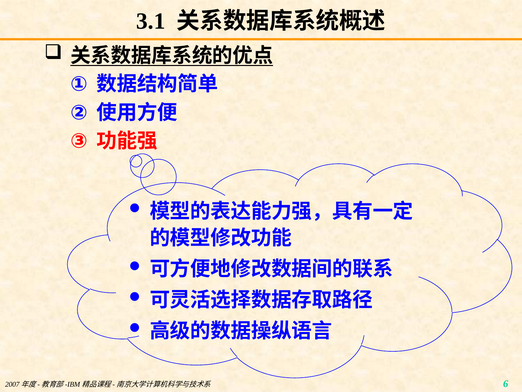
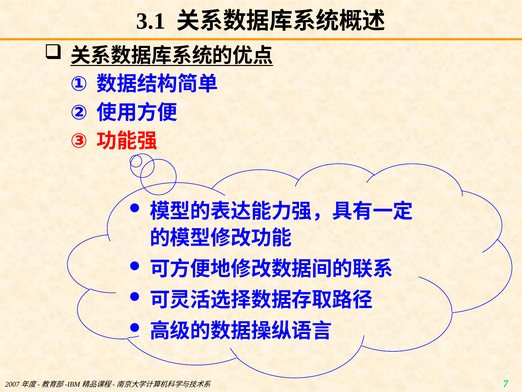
6: 6 -> 7 (506, 383)
